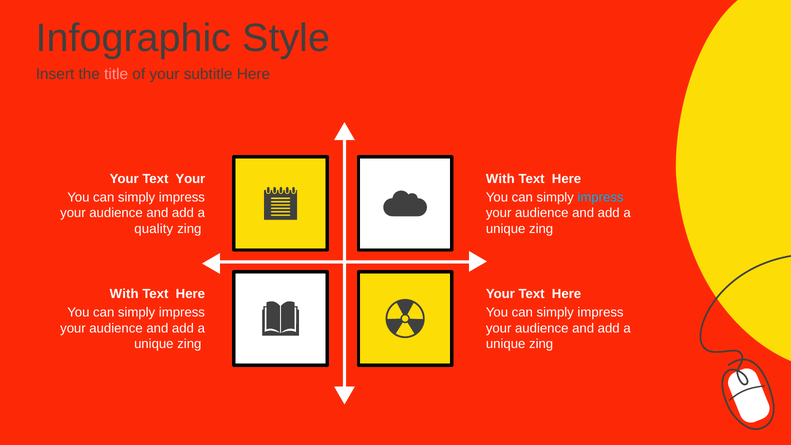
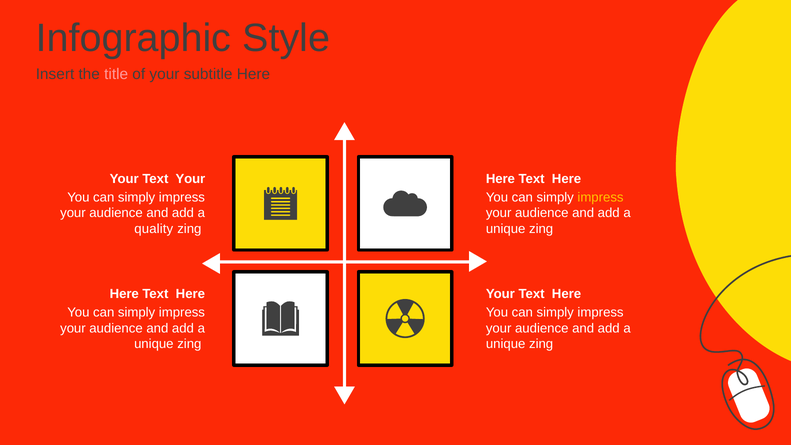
With: With -> Here (500, 179)
impress colour: light blue -> yellow (601, 197)
With: With -> Here (124, 294)
